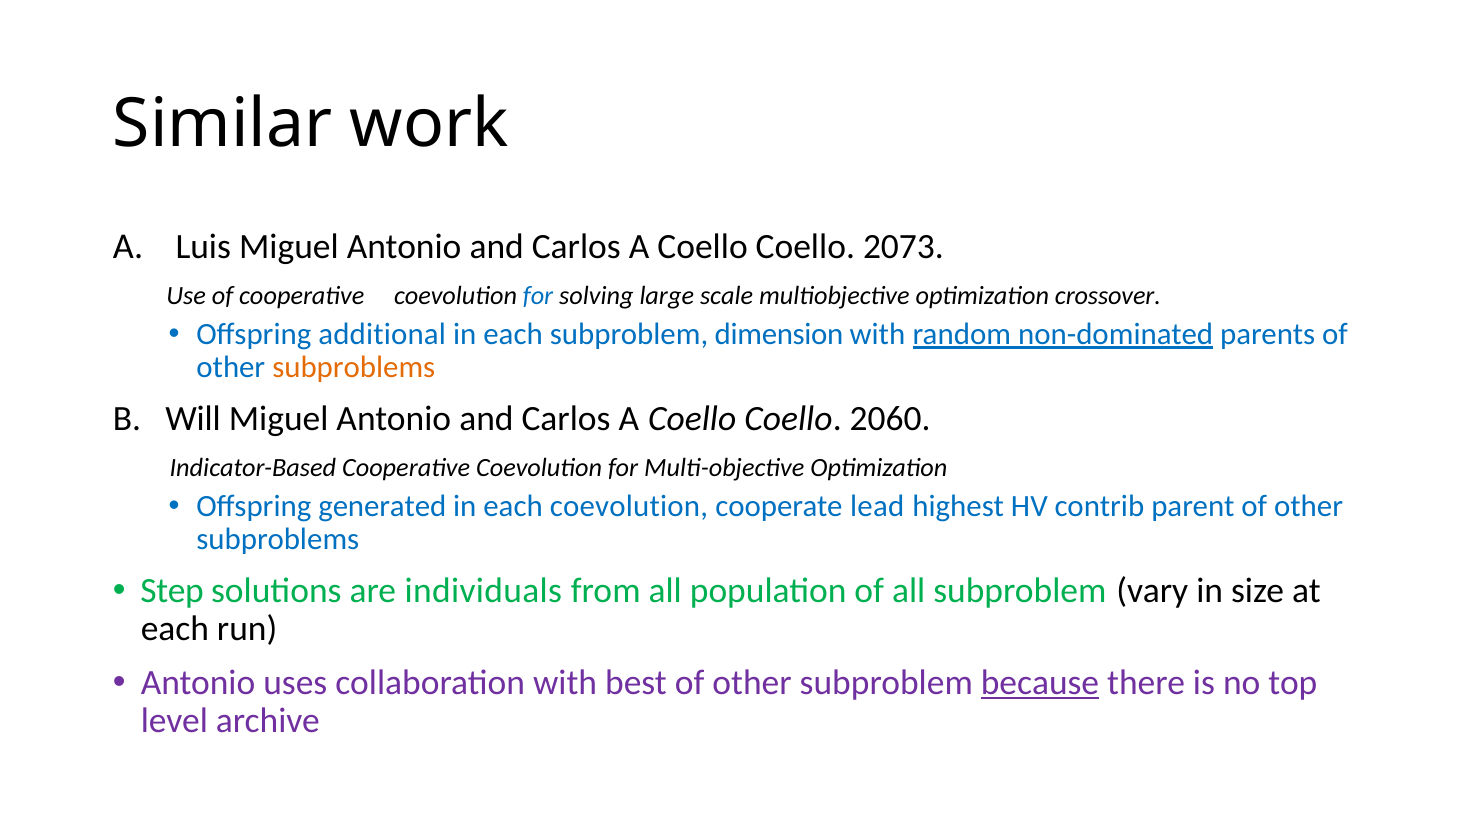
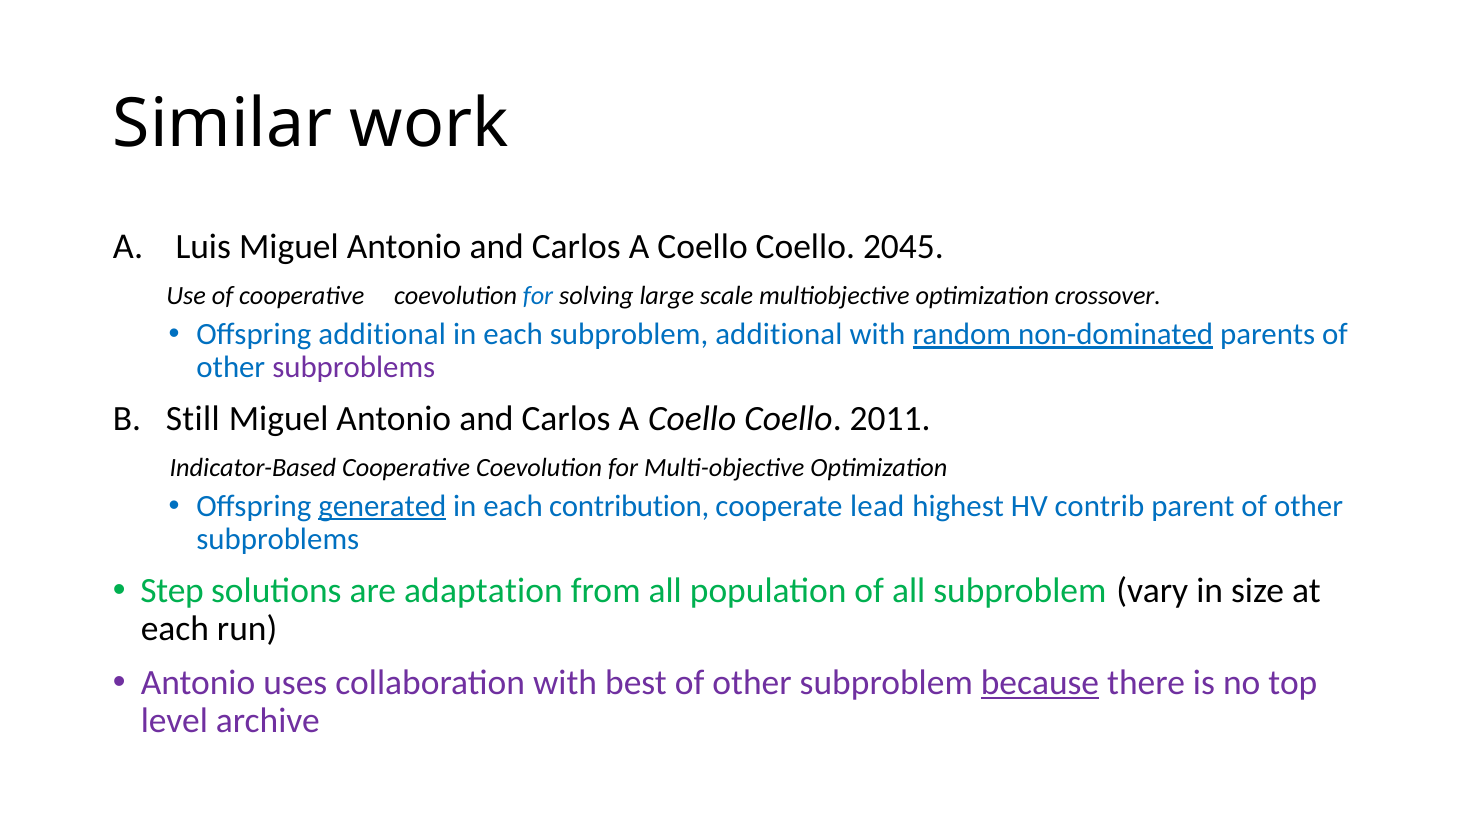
2073: 2073 -> 2045 (903, 246)
subproblem dimension: dimension -> additional (779, 334)
subproblems colour: orange -> purple (354, 367)
Will: Will -> Still (193, 418)
2060: 2060 -> 2011 (890, 418)
generated underline: none -> present (382, 506)
each coevolution: coevolution -> contribution (629, 506)
individuals: individuals -> adaptation (483, 590)
